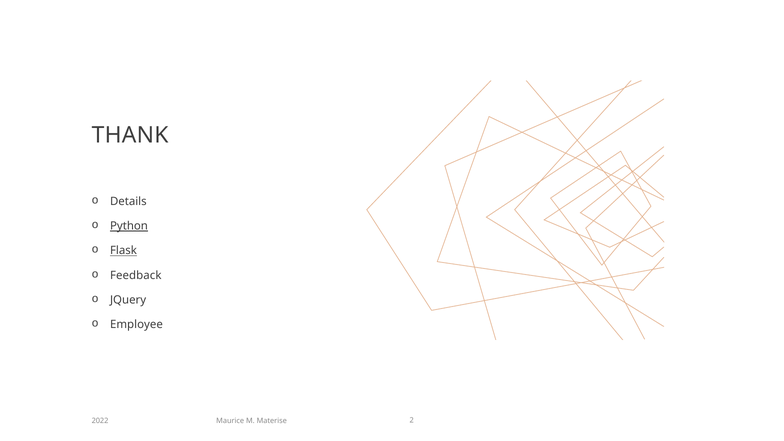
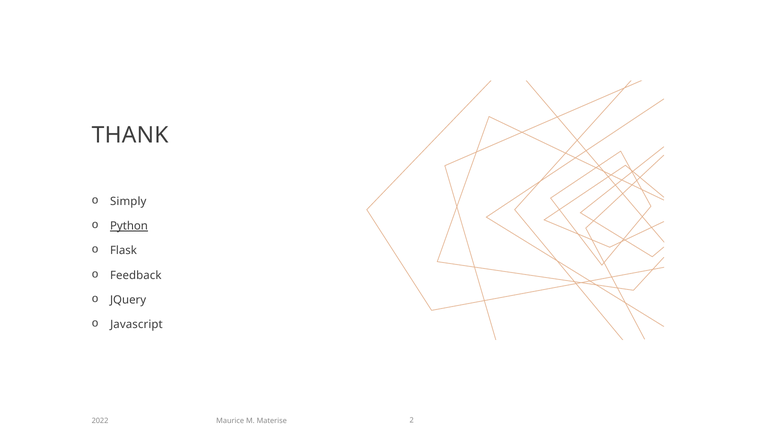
Details: Details -> Simply (128, 201)
Flask underline: present -> none (123, 251)
Employee: Employee -> Javascript (136, 325)
